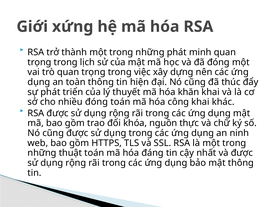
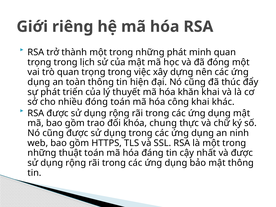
xứng: xứng -> riêng (73, 27)
nguồn: nguồn -> chung (163, 123)
